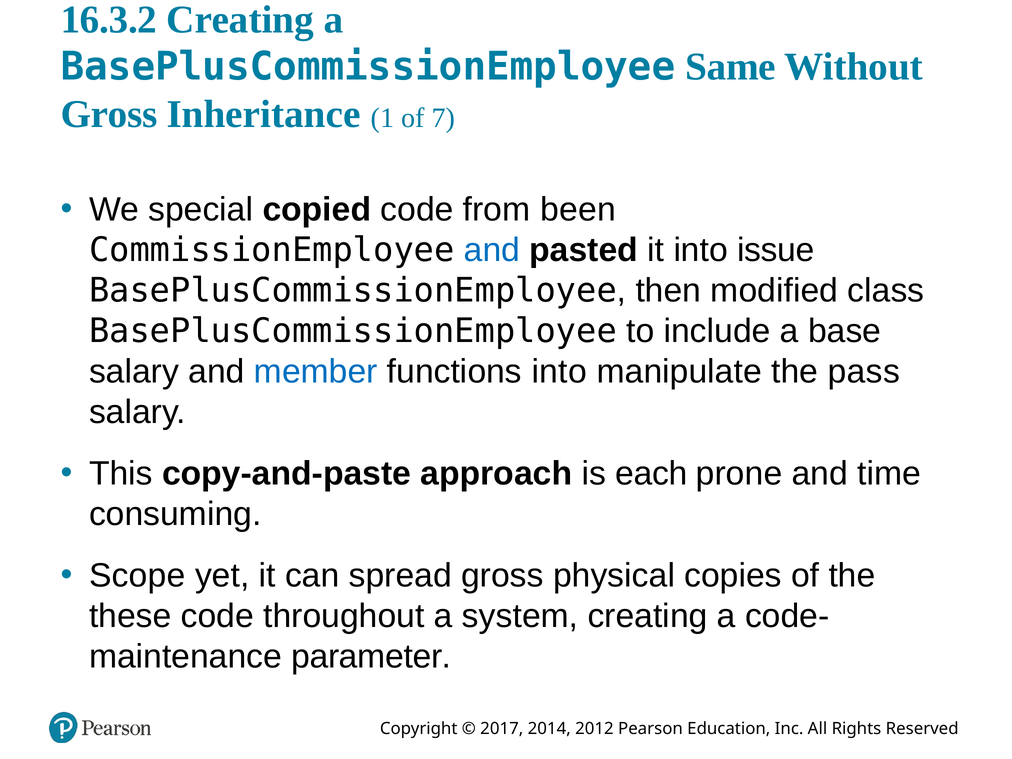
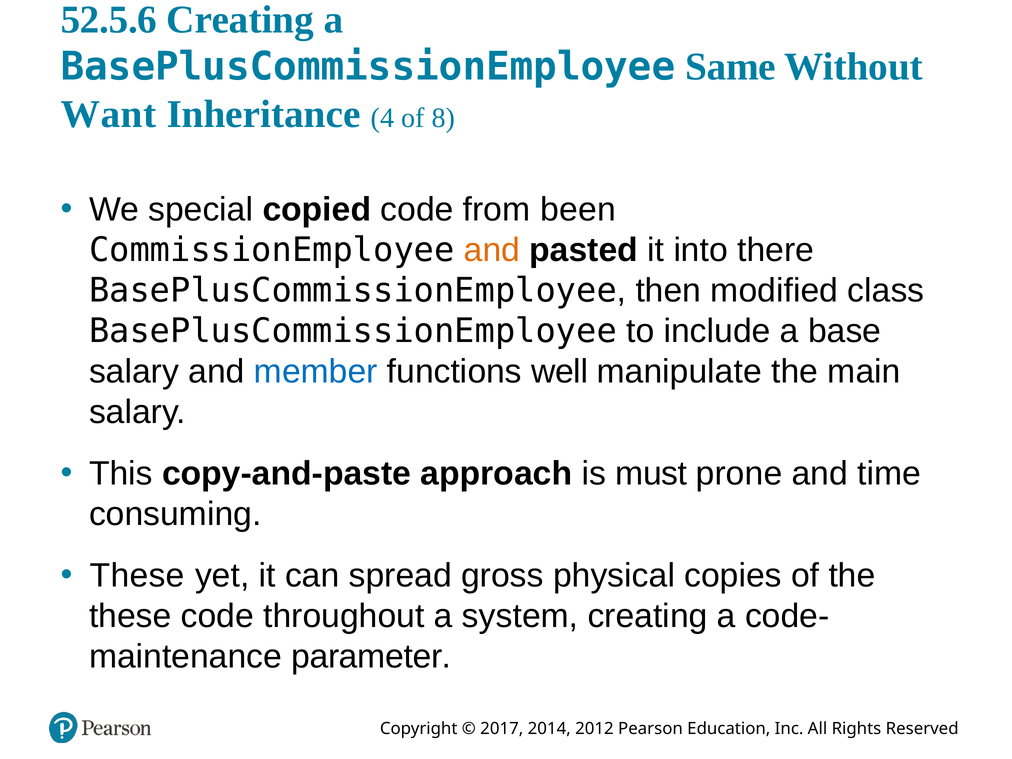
16.3.2: 16.3.2 -> 52.5.6 (109, 20)
Gross: Gross -> Want (109, 114)
1: 1 -> 4 (382, 118)
7: 7 -> 8 (443, 118)
and colour: blue -> orange (492, 250)
issue: issue -> there (776, 250)
functions into: into -> well (560, 372)
pass: pass -> main (864, 372)
each: each -> must (651, 474)
Scope: Scope -> These (137, 576)
